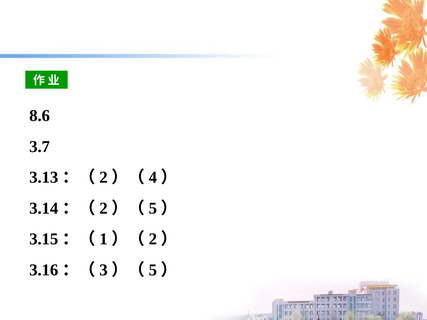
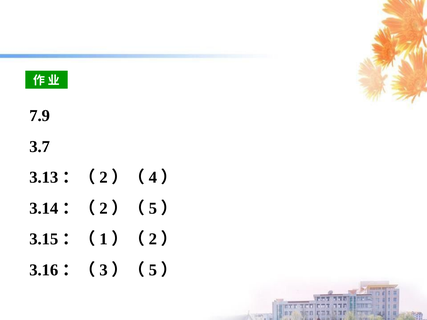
8.6: 8.6 -> 7.9 (40, 116)
